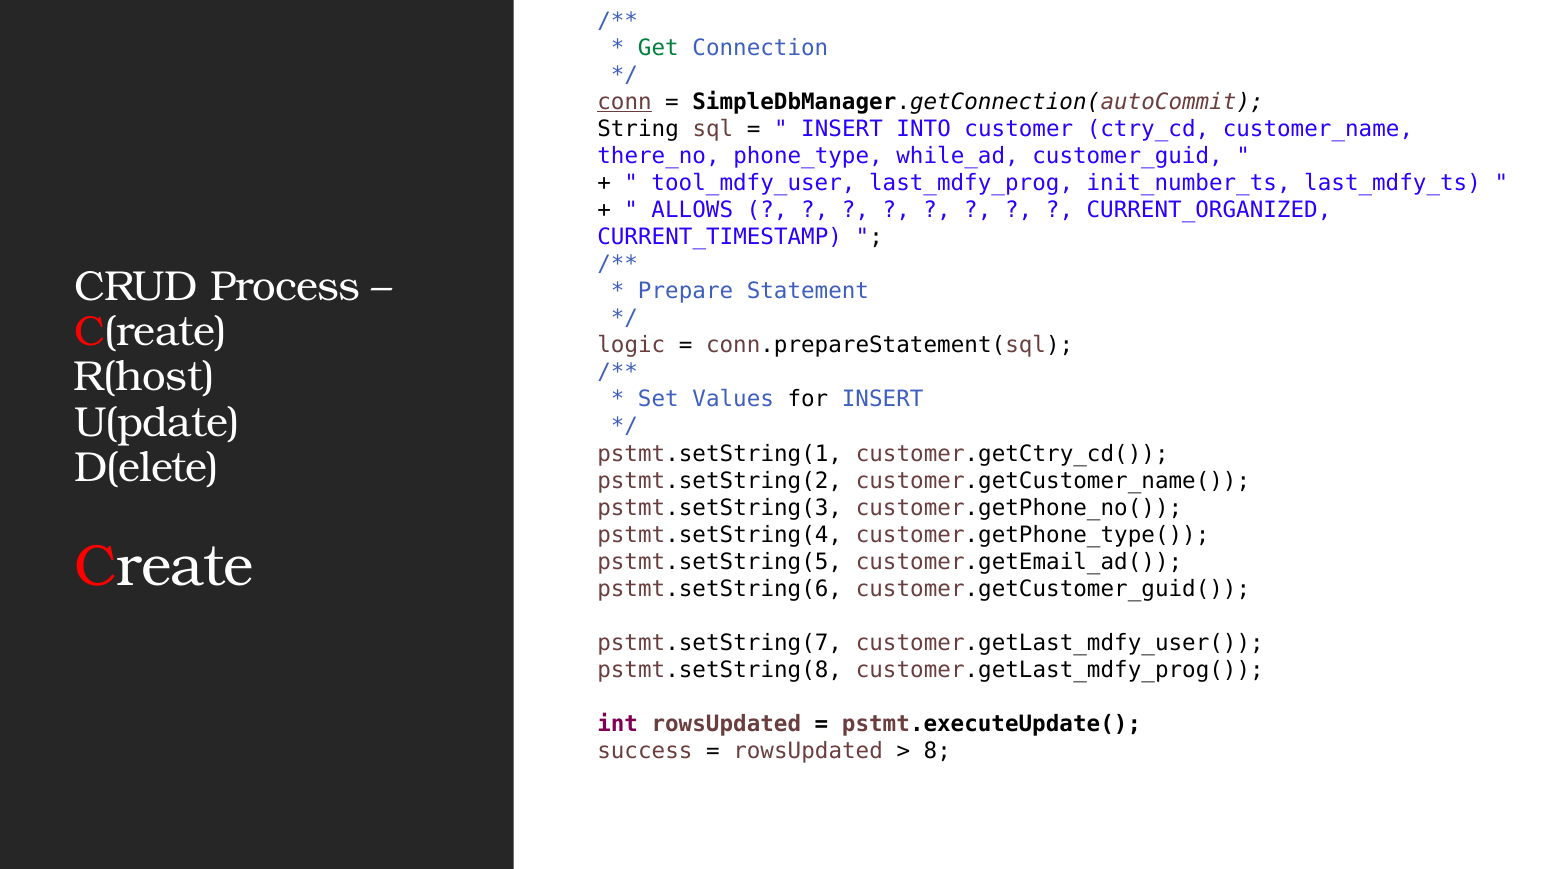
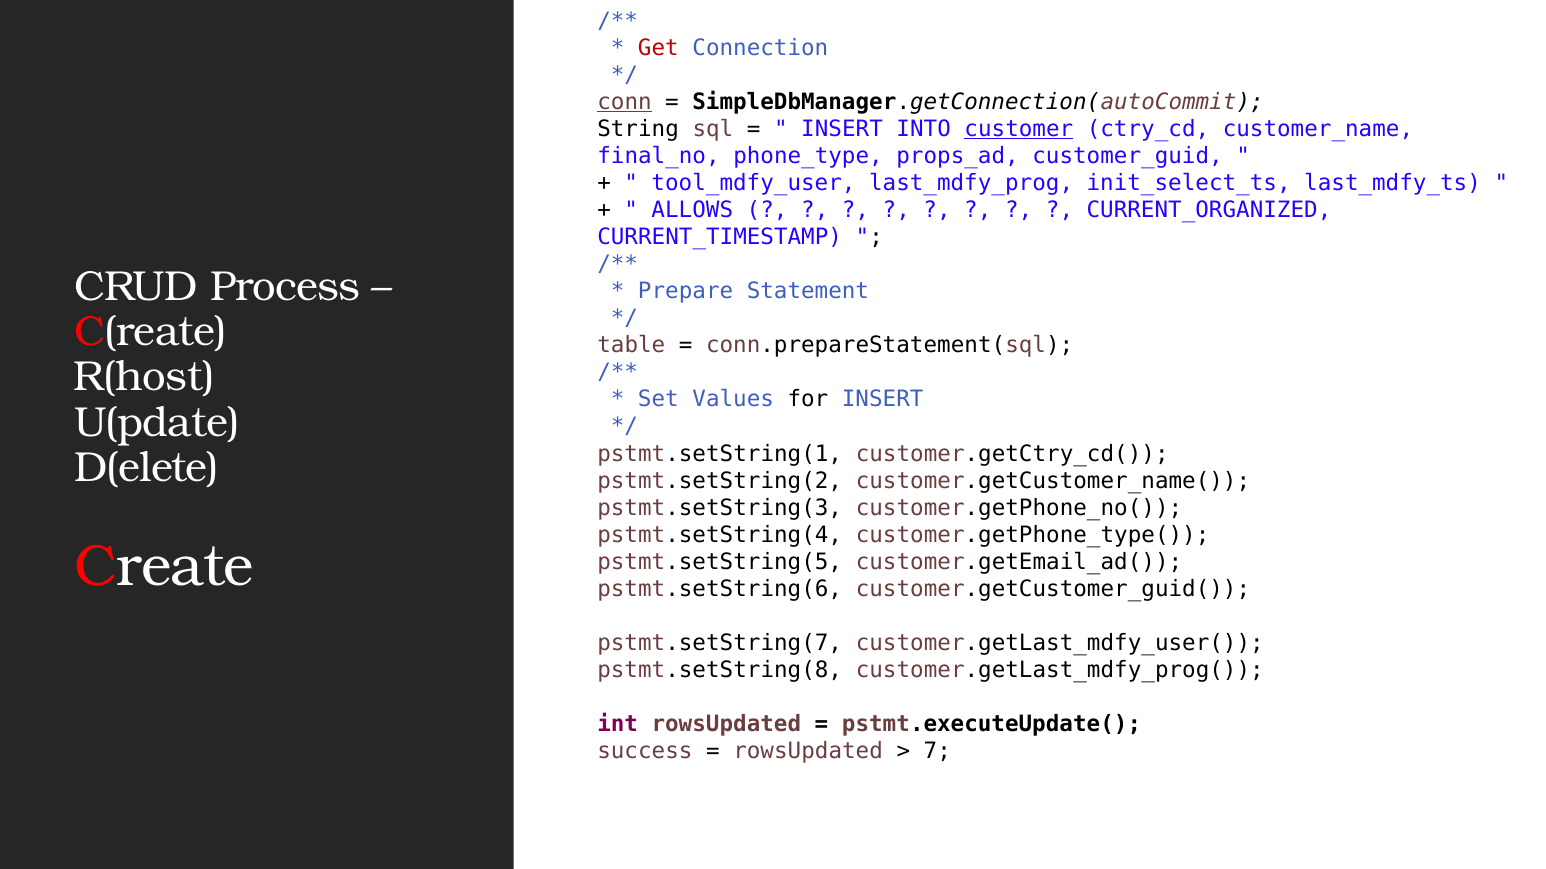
Get colour: green -> red (658, 48)
customer underline: none -> present (1019, 129)
there_no: there_no -> final_no (658, 156)
while_ad: while_ad -> props_ad (958, 156)
init_number_ts: init_number_ts -> init_select_ts (1189, 183)
logic: logic -> table (631, 346)
8: 8 -> 7 (937, 752)
